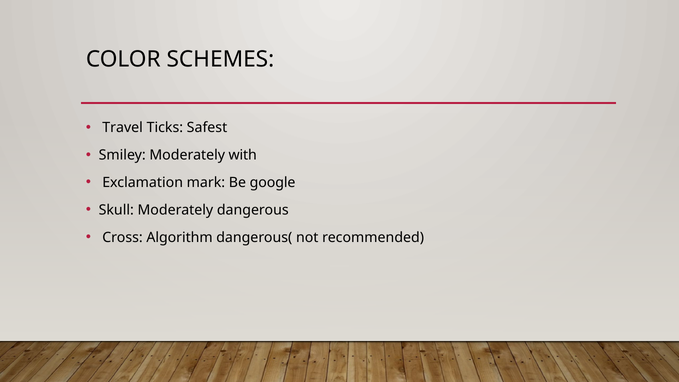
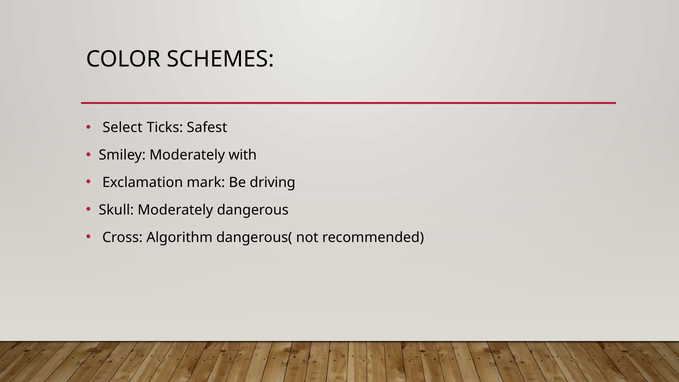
Travel: Travel -> Select (123, 128)
google: google -> driving (273, 183)
